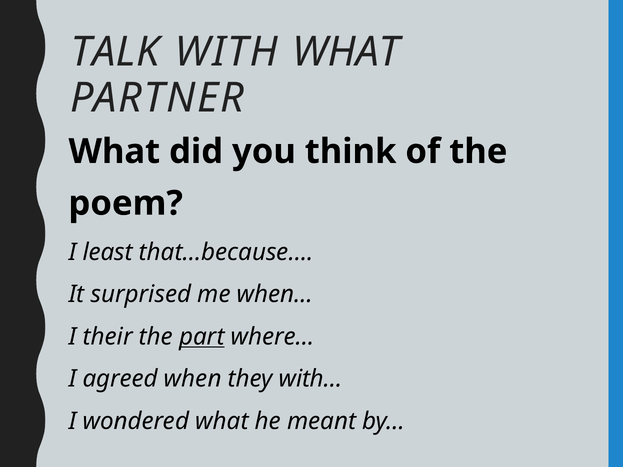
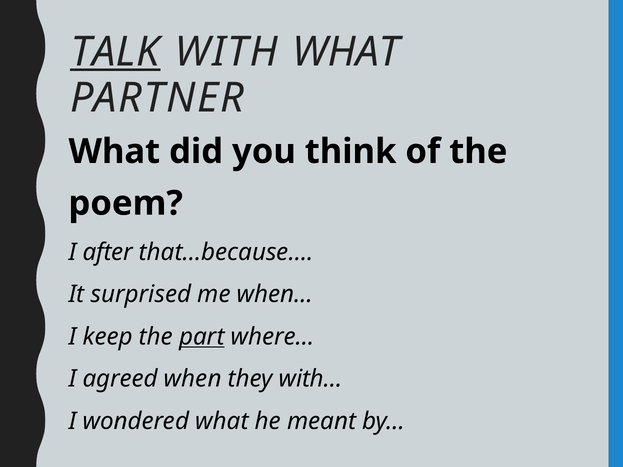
TALK underline: none -> present (115, 52)
least: least -> after (108, 252)
their: their -> keep (108, 337)
